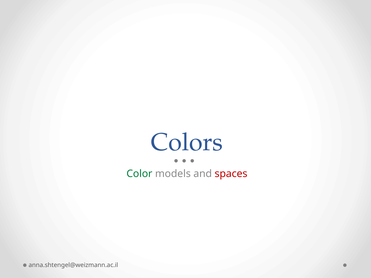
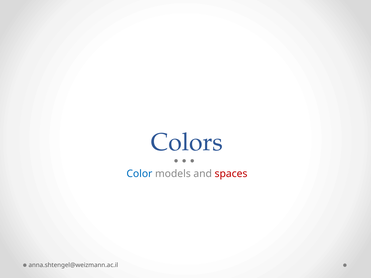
Color colour: green -> blue (139, 174)
